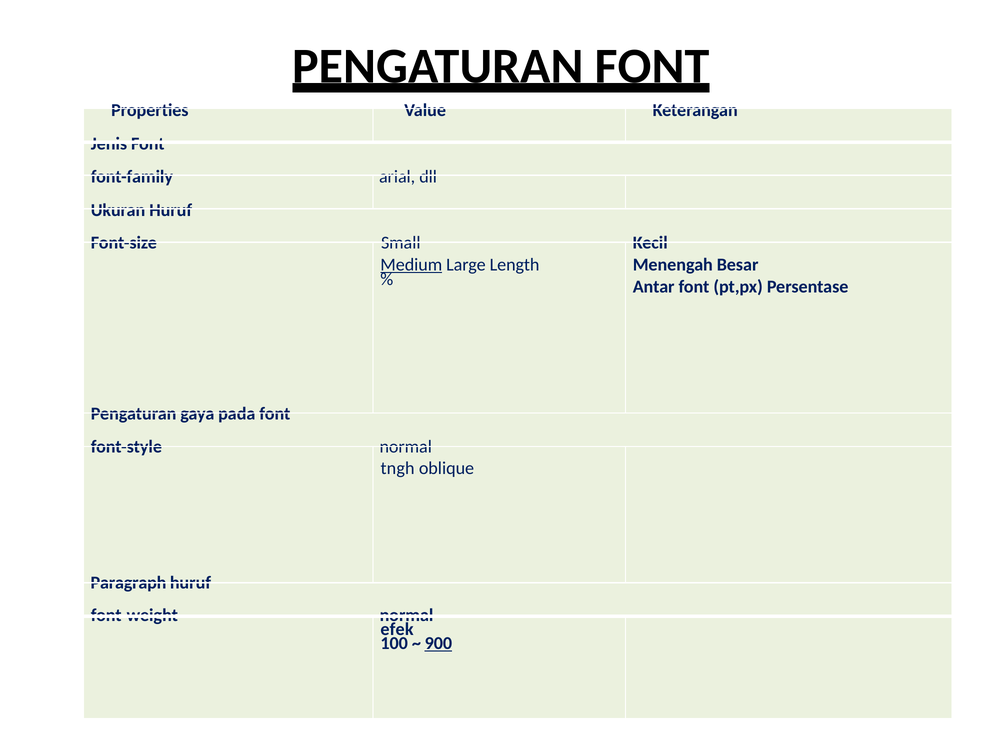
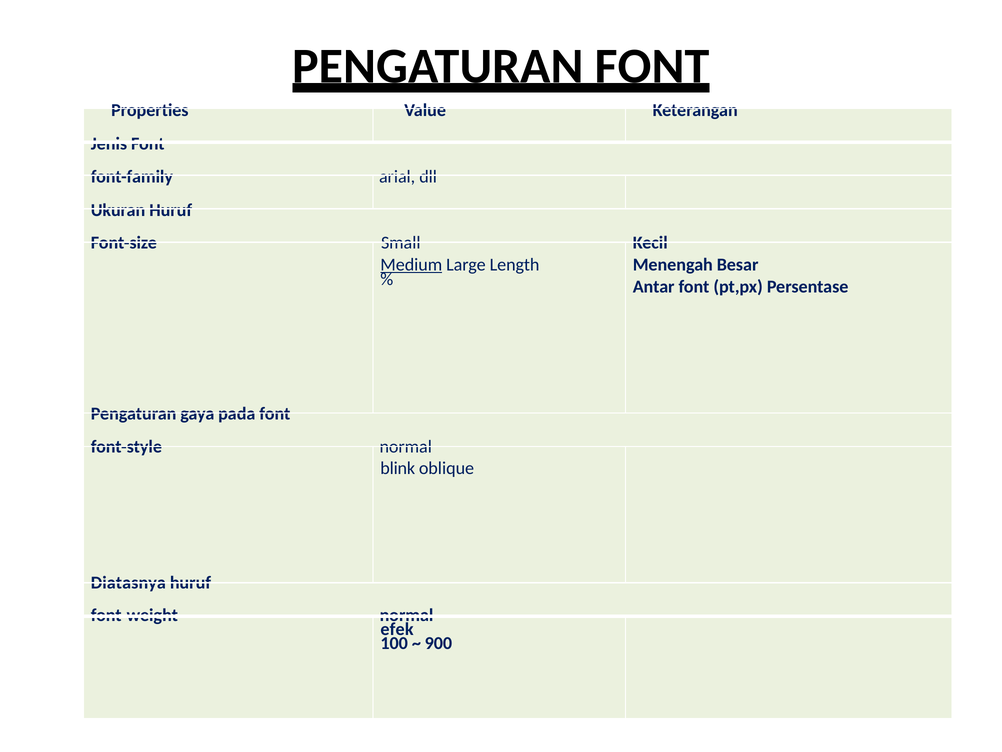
tngh: tngh -> blink (398, 468)
Paragraph: Paragraph -> Diatasnya (128, 582)
900 underline: present -> none (438, 643)
